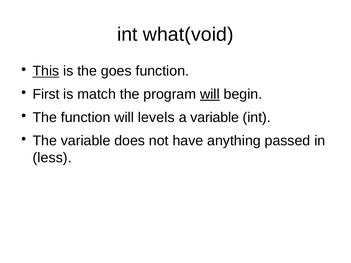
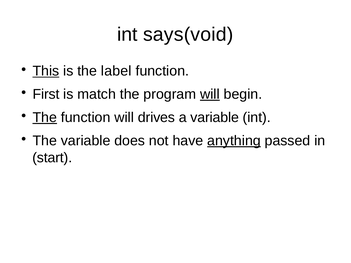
what(void: what(void -> says(void (188, 35)
goes: goes -> label (116, 71)
The underline: none -> present (45, 118)
levels: levels -> drives (156, 118)
anything underline: none -> present (234, 141)
less: less -> start (52, 158)
